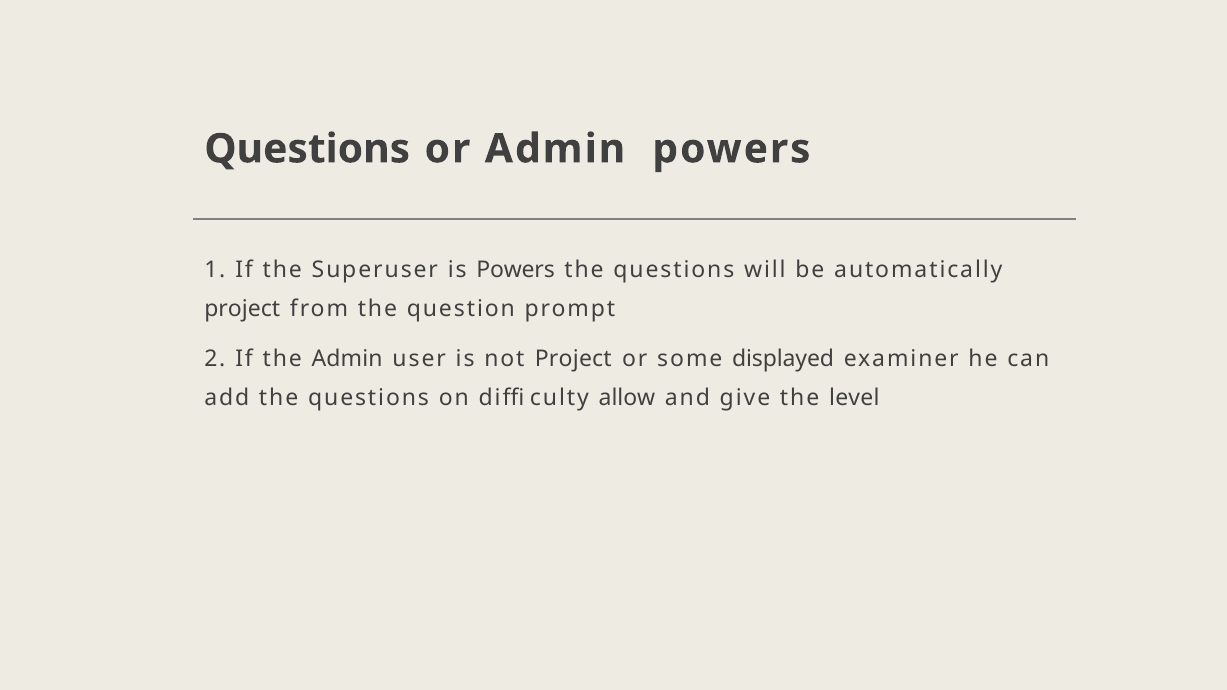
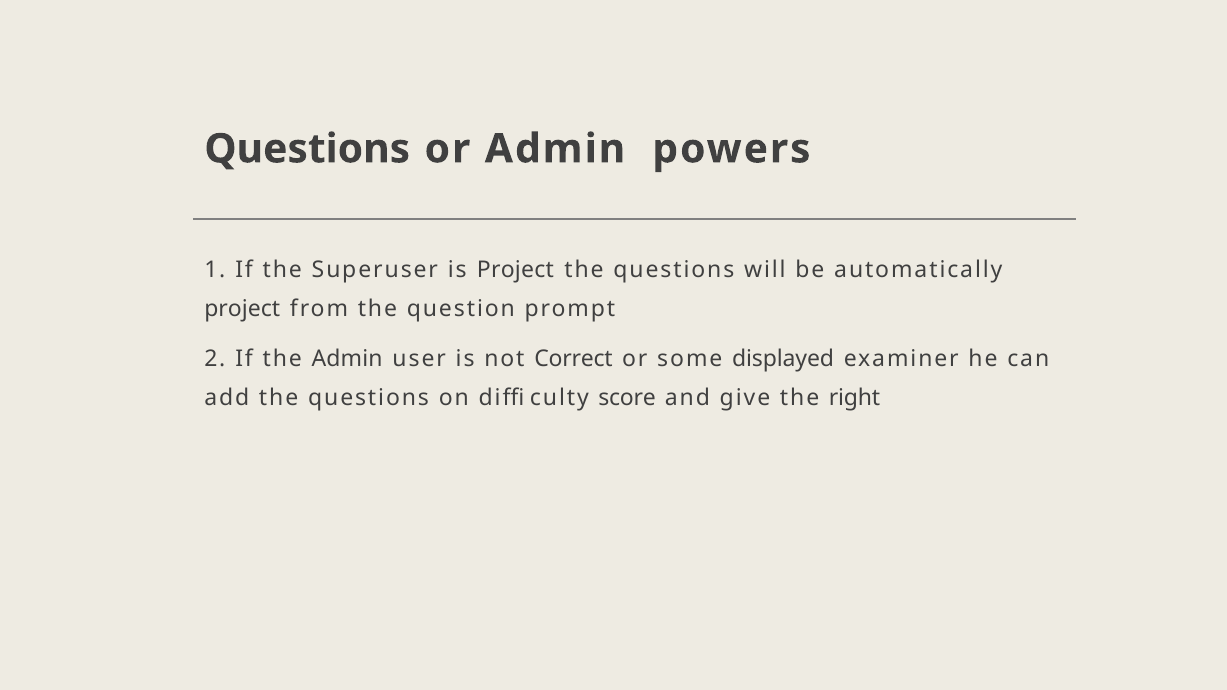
is Powers: Powers -> Project (515, 270)
not Project: Project -> Correct (574, 359)
allow: allow -> score (627, 398)
level: level -> right (855, 398)
